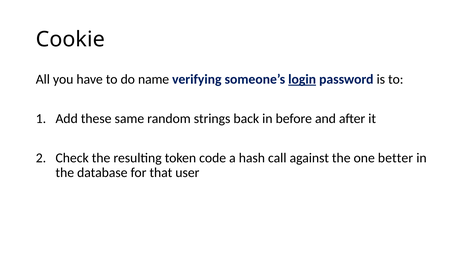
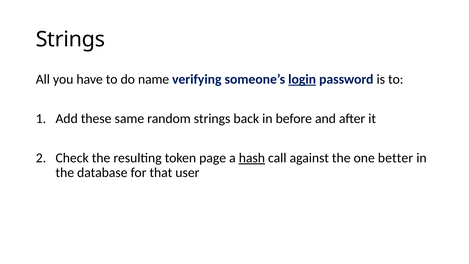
Cookie: Cookie -> Strings (70, 39)
code: code -> page (213, 158)
hash underline: none -> present (252, 158)
